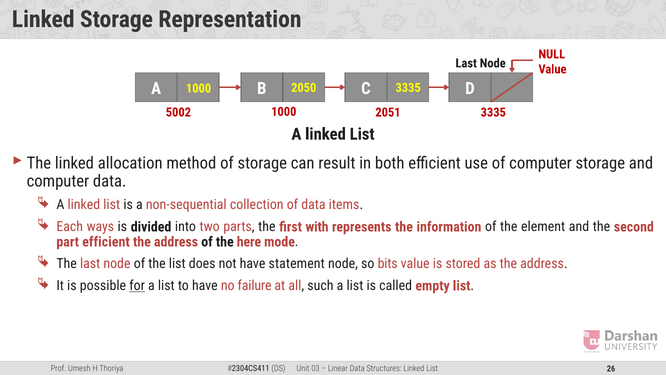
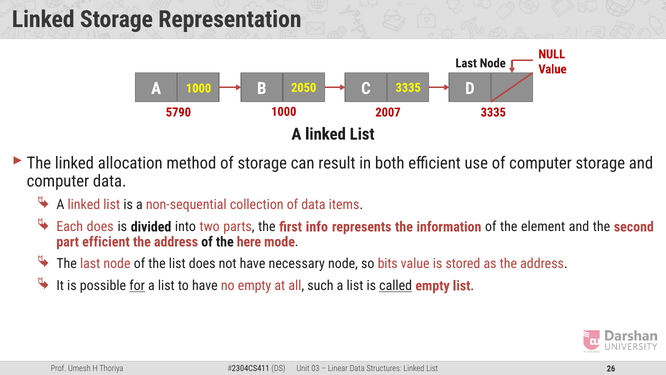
2051: 2051 -> 2007 (388, 112)
5002: 5002 -> 5790 (178, 112)
Each ways: ways -> does (100, 227)
with: with -> info (317, 227)
statement: statement -> necessary (297, 264)
no failure: failure -> empty (255, 285)
called underline: none -> present (396, 285)
